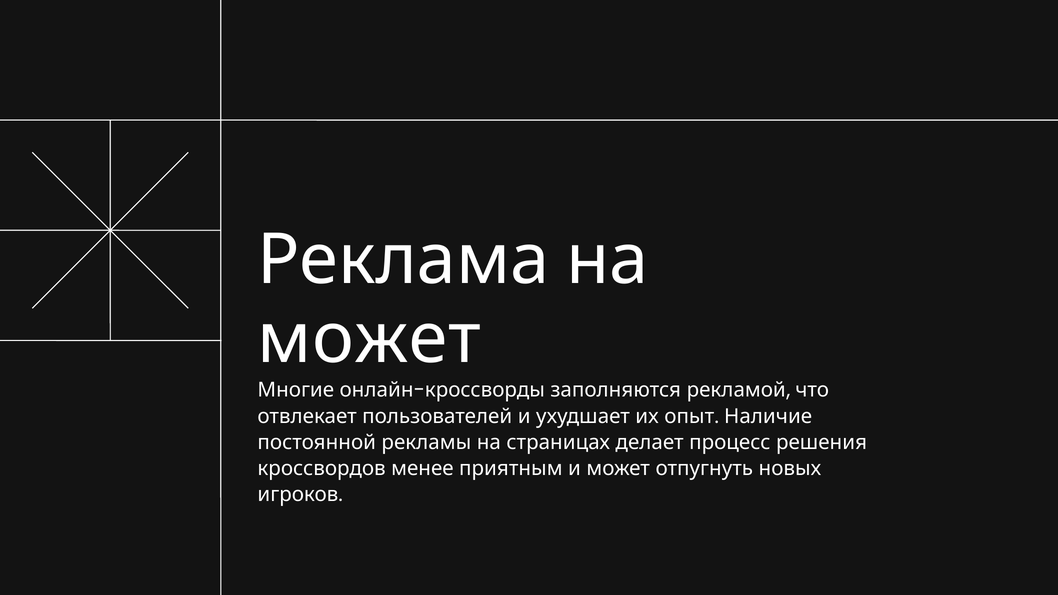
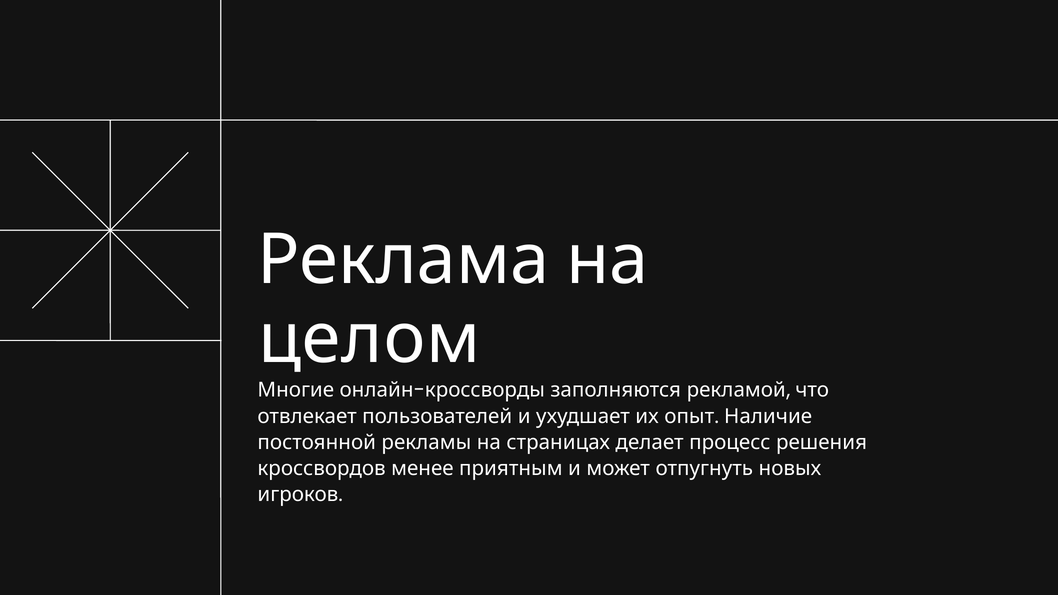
может: может -> целом (369, 339)
